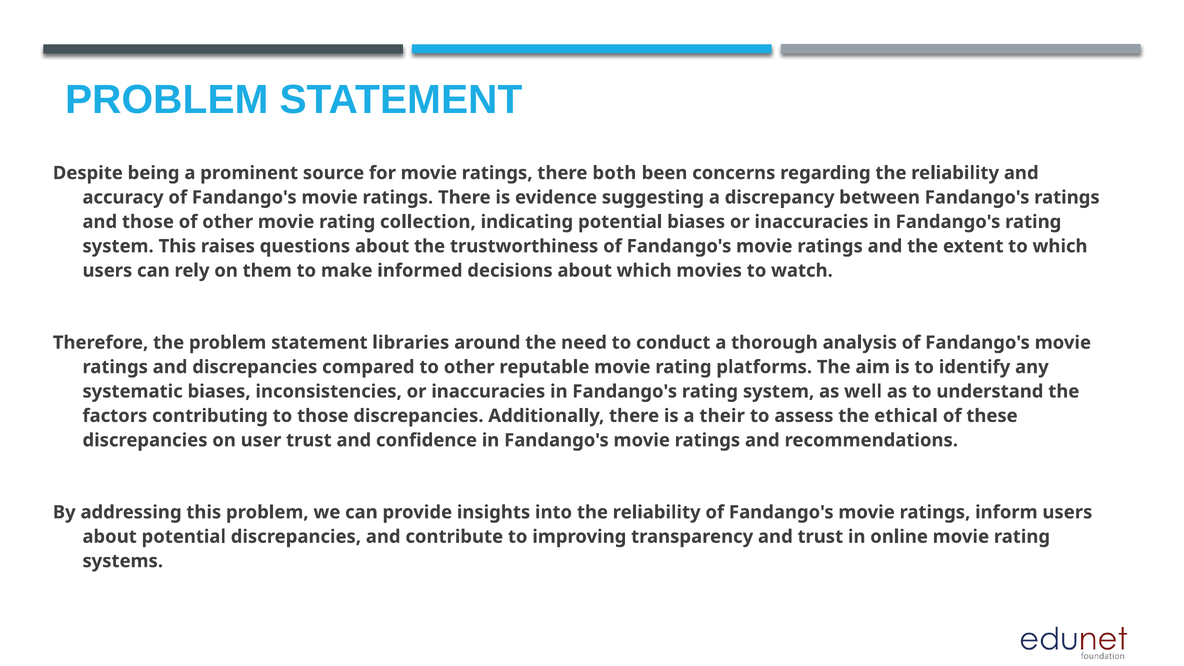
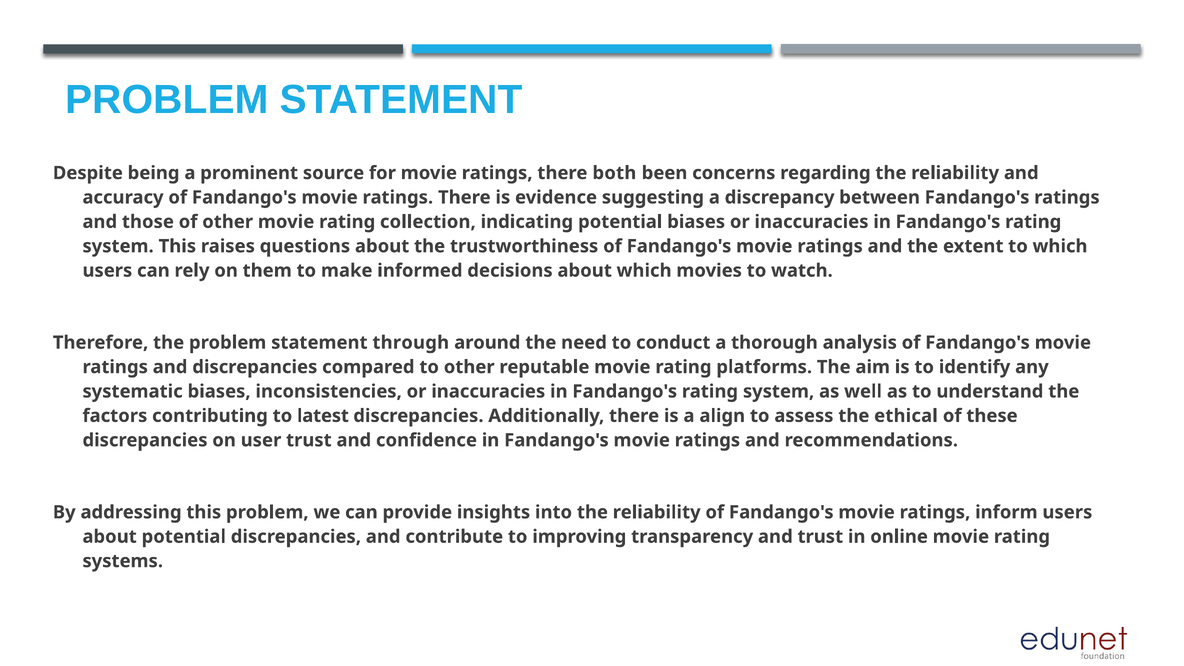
libraries: libraries -> through (411, 343)
to those: those -> latest (323, 416)
their: their -> align (722, 416)
